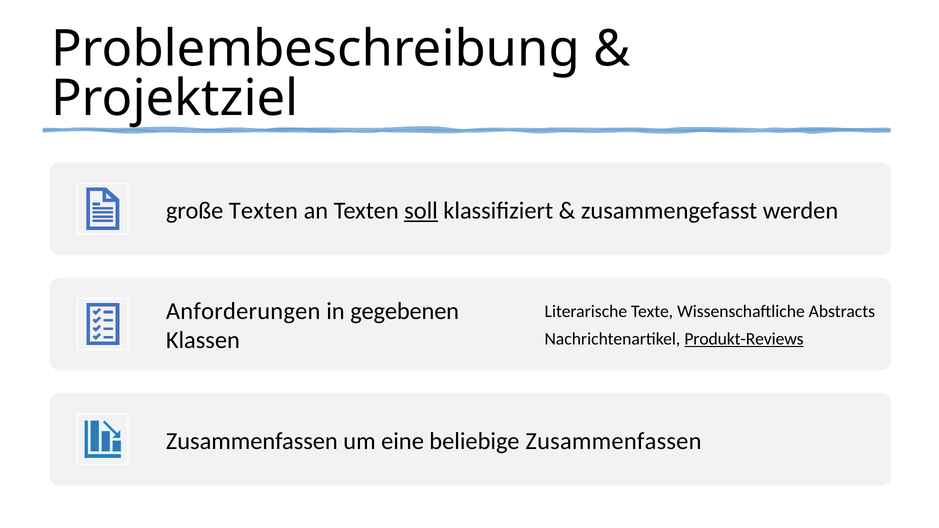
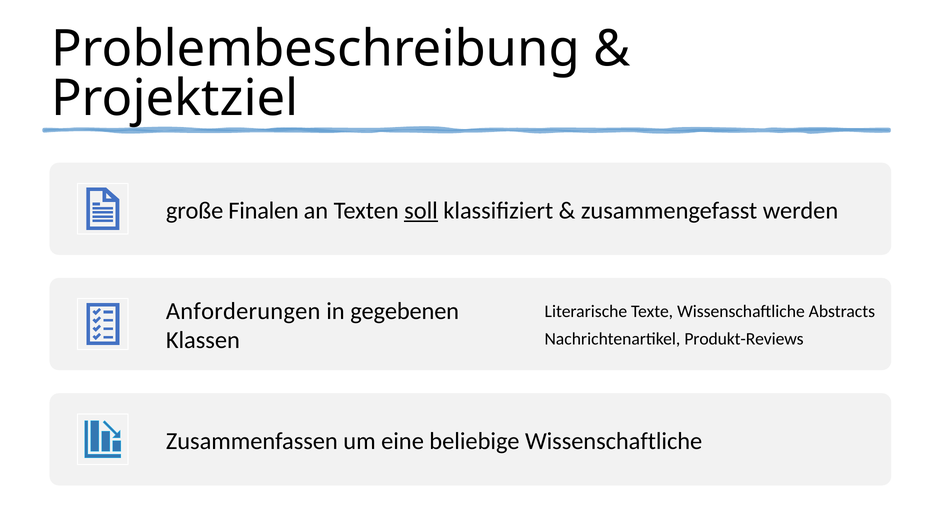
große Texten: Texten -> Finalen (264, 211)
Produkt-Reviews underline: present -> none (744, 339)
beliebige Zusammenfassen: Zusammenfassen -> Wissenschaftliche (614, 441)
